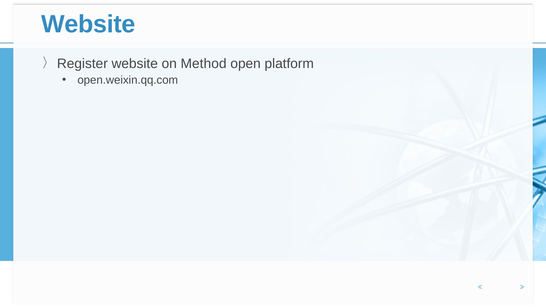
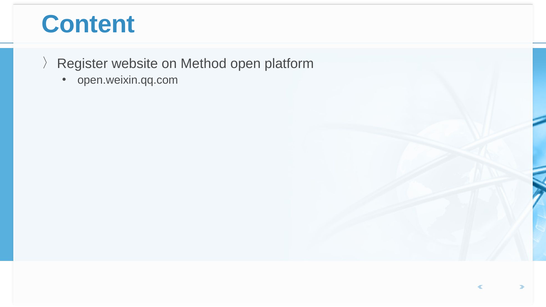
Website: Website -> Content (88, 24)
